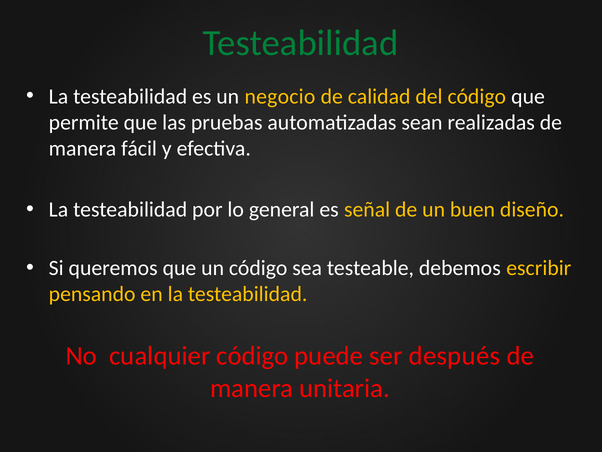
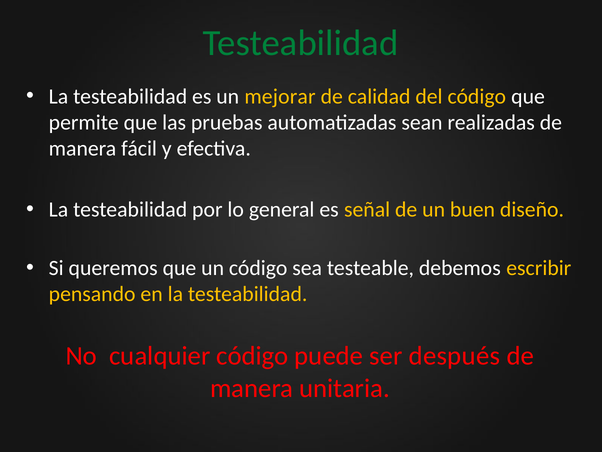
negocio: negocio -> mejorar (280, 96)
